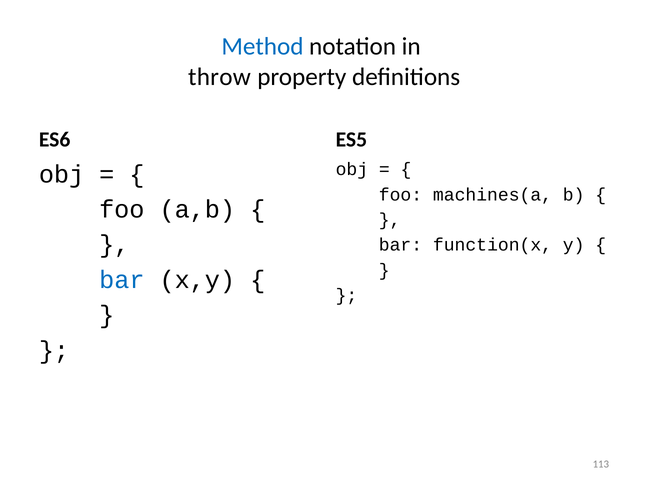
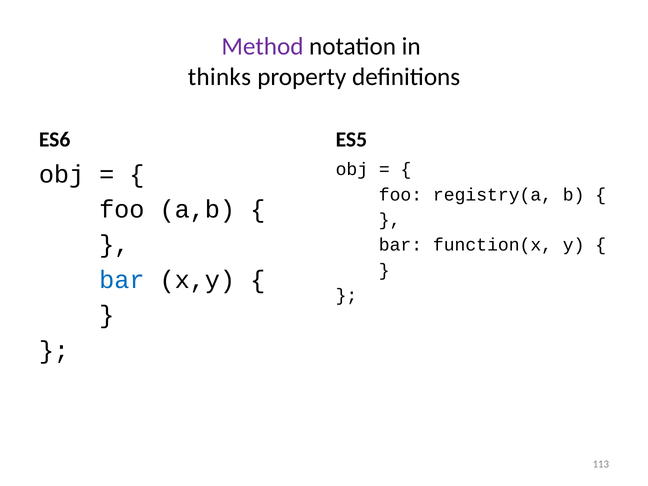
Method colour: blue -> purple (263, 47)
throw: throw -> thinks (219, 77)
machines(a: machines(a -> registry(a (493, 195)
